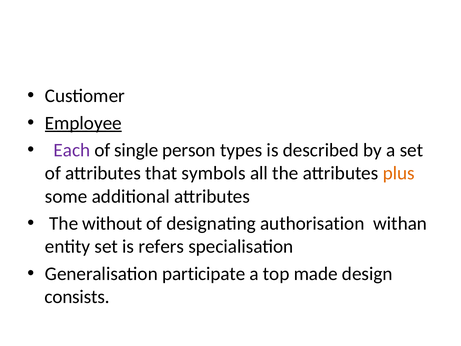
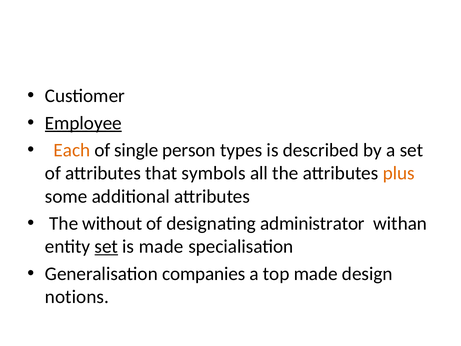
Each colour: purple -> orange (72, 150)
authorisation: authorisation -> administrator (312, 223)
set underline: none -> present (106, 246)
is refers: refers -> made (161, 246)
participate: participate -> companies (204, 274)
consists: consists -> notions (77, 297)
